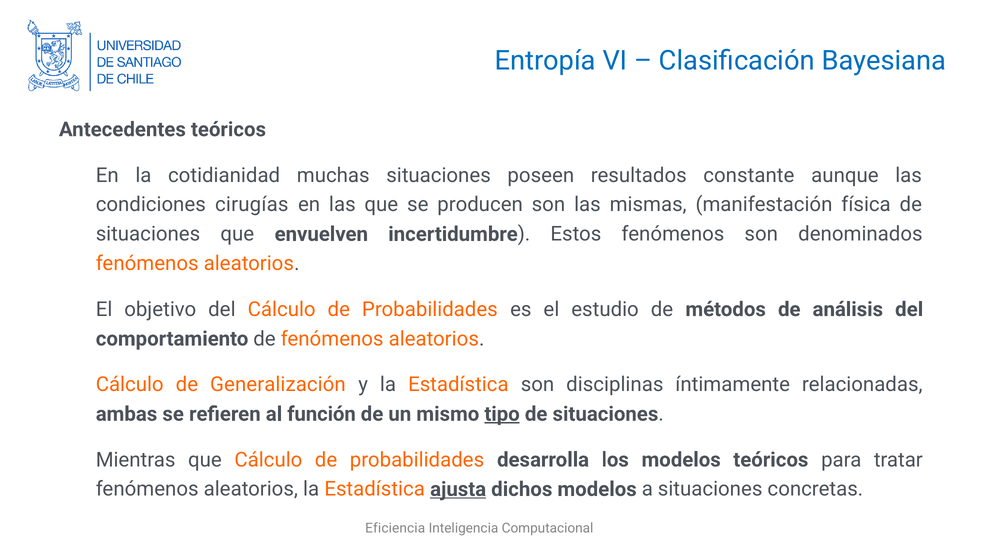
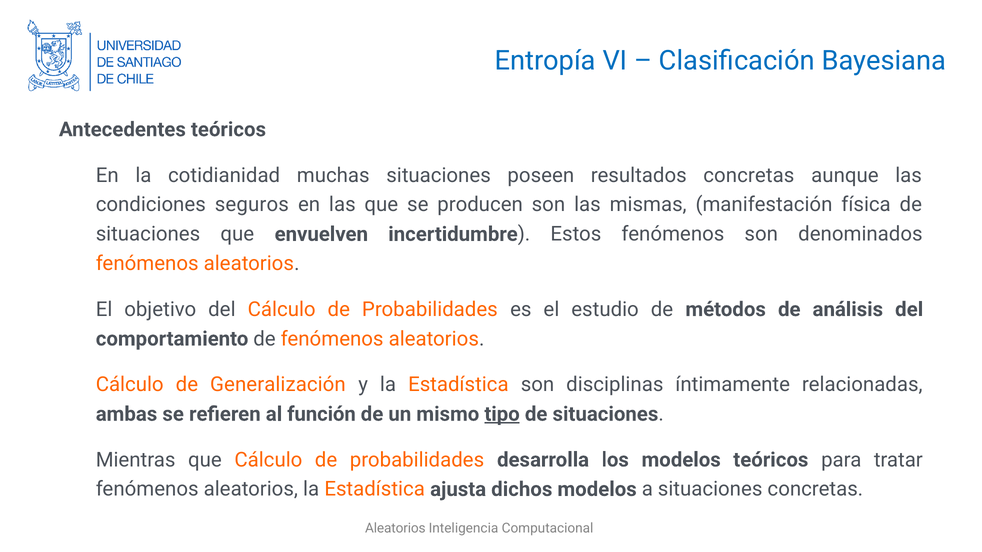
resultados constante: constante -> concretas (749, 175)
cirugías: cirugías -> seguros (252, 205)
ajusta underline: present -> none (458, 490)
Eficiencia: Eficiencia -> Aleatorios (395, 529)
